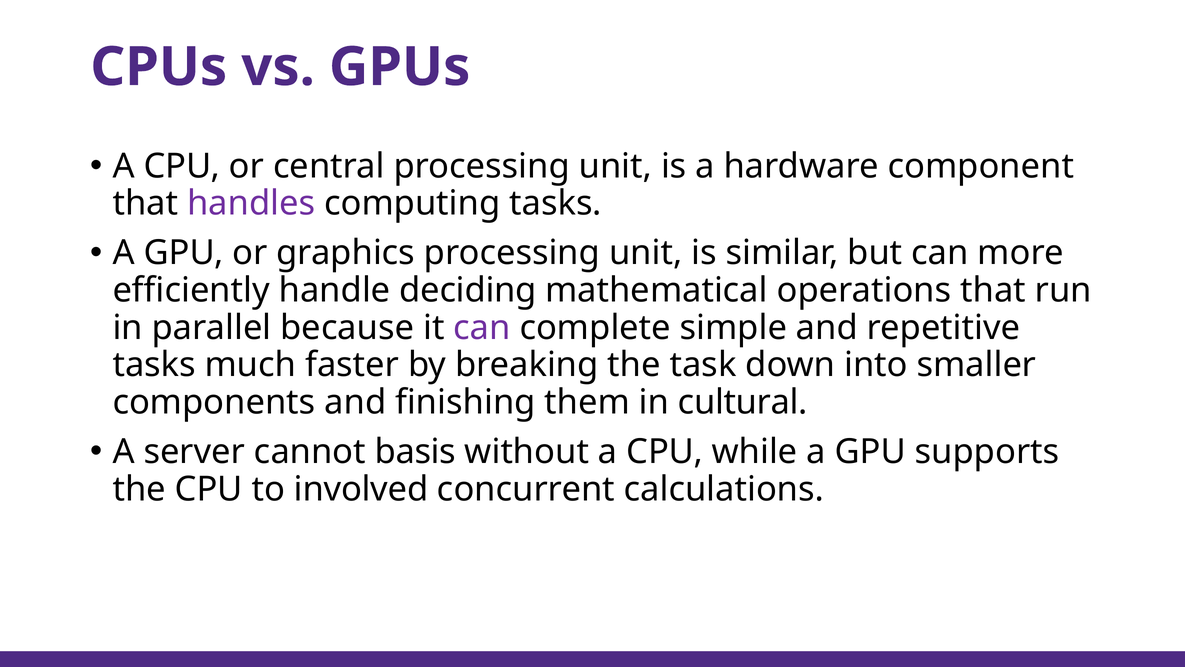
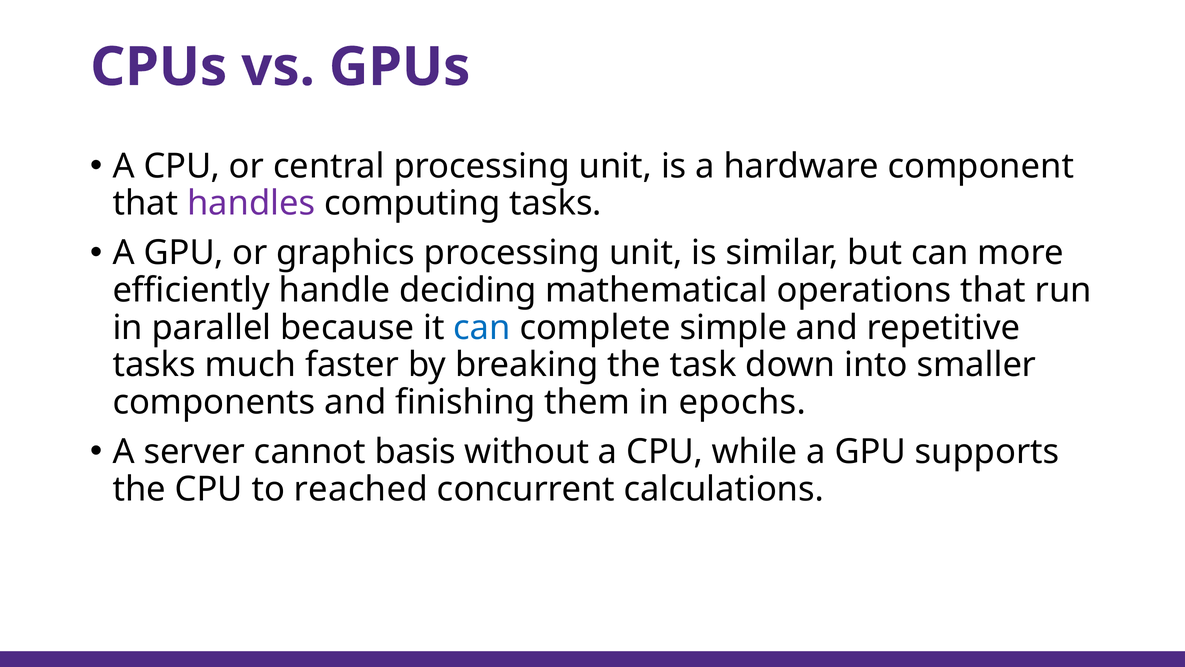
can colour: purple -> blue (482, 327)
cultural: cultural -> epochs (742, 402)
involved: involved -> reached (361, 489)
